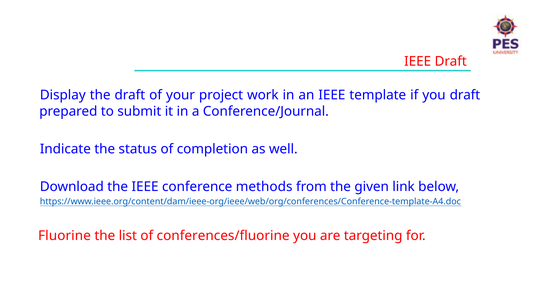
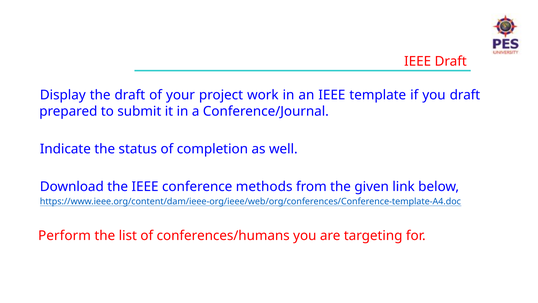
Fluorine: Fluorine -> Perform (65, 235)
conferences/fluorine: conferences/fluorine -> conferences/humans (223, 235)
